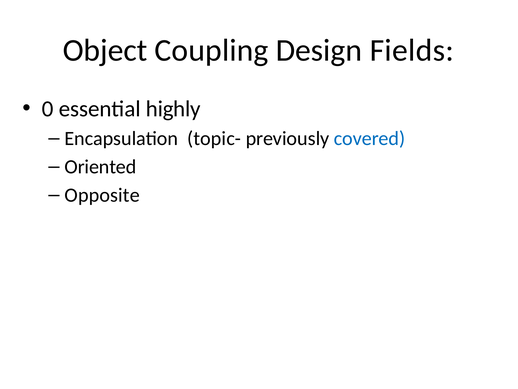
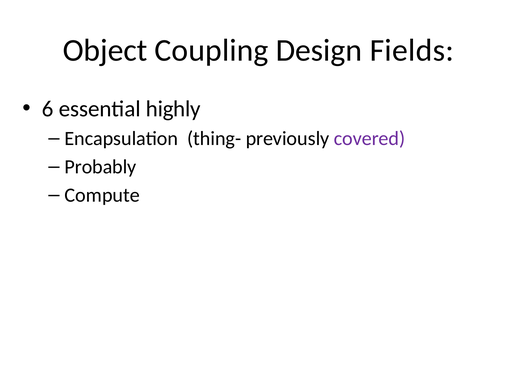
0: 0 -> 6 (48, 109)
topic-: topic- -> thing- (214, 138)
covered colour: blue -> purple (370, 138)
Oriented: Oriented -> Probably (100, 167)
Opposite: Opposite -> Compute (102, 195)
